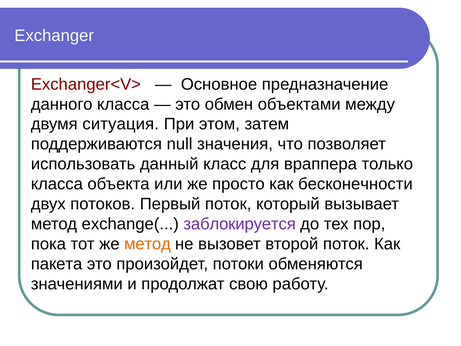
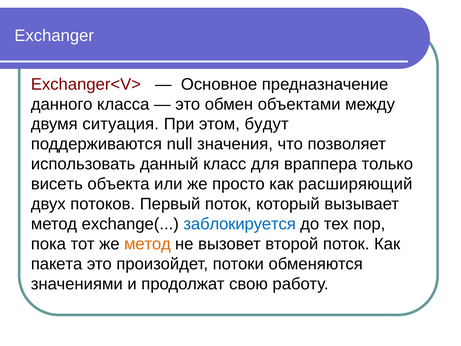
затем: затем -> будут (267, 124)
класса: класса -> висеть (57, 184)
бесконечности: бесконечности -> расширяющий (355, 184)
заблокируется colour: purple -> blue (240, 224)
